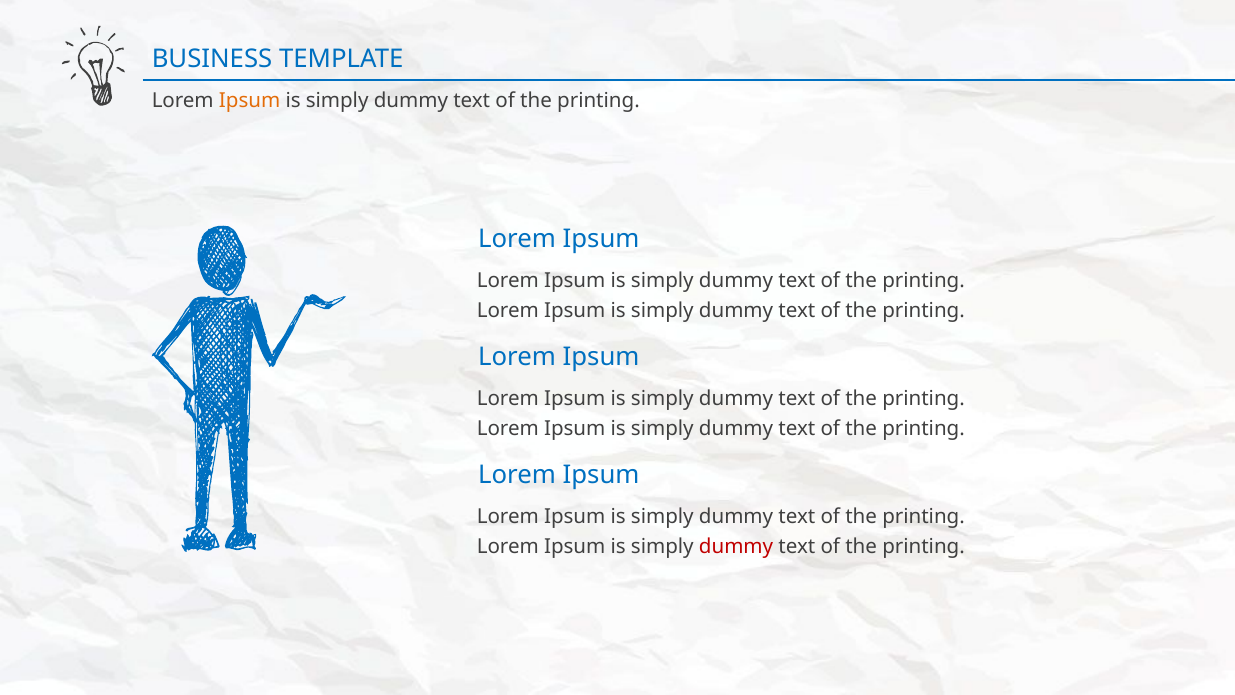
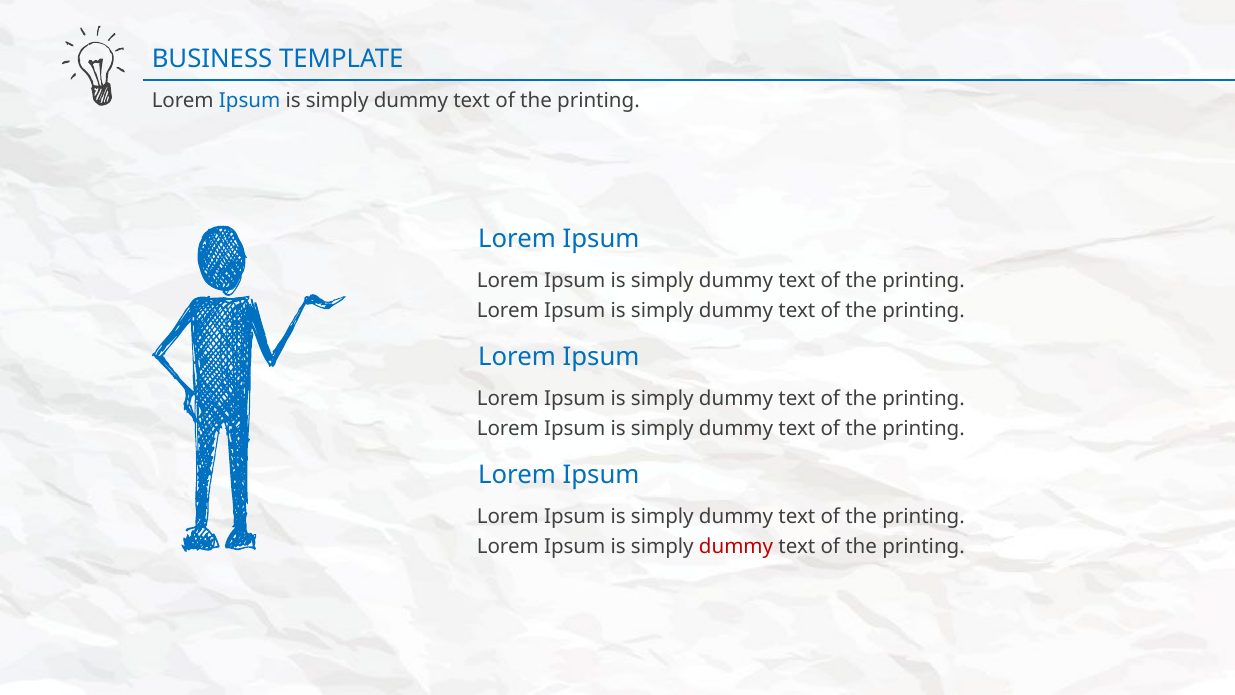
Ipsum colour: orange -> blue (250, 101)
